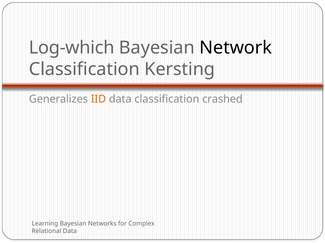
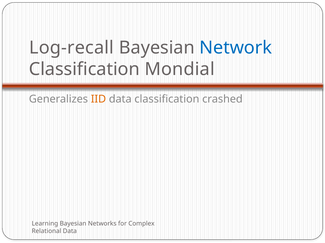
Log-which: Log-which -> Log-recall (72, 48)
Network colour: black -> blue (236, 48)
Kersting: Kersting -> Mondial (180, 69)
